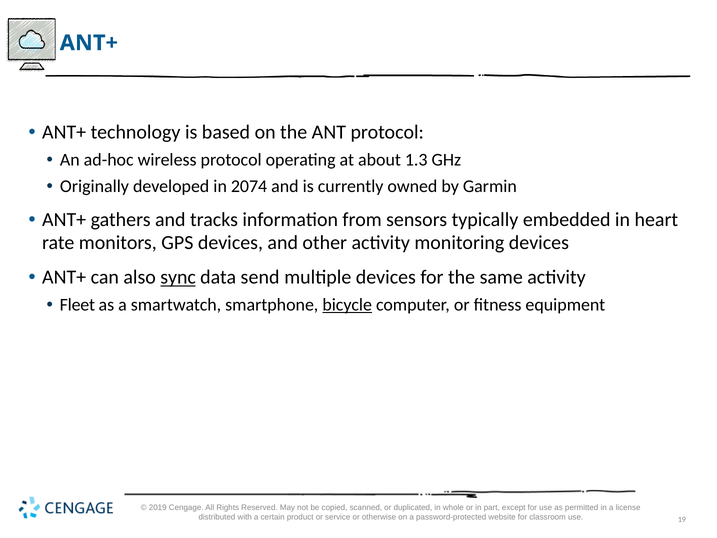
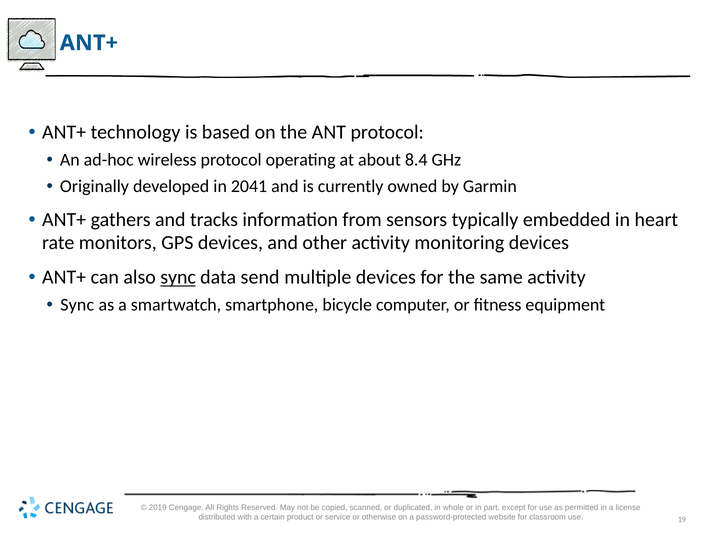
1.3: 1.3 -> 8.4 (416, 160)
2074: 2074 -> 2041 (249, 186)
Fleet: Fleet -> Sync (77, 305)
bicycle underline: present -> none (347, 305)
